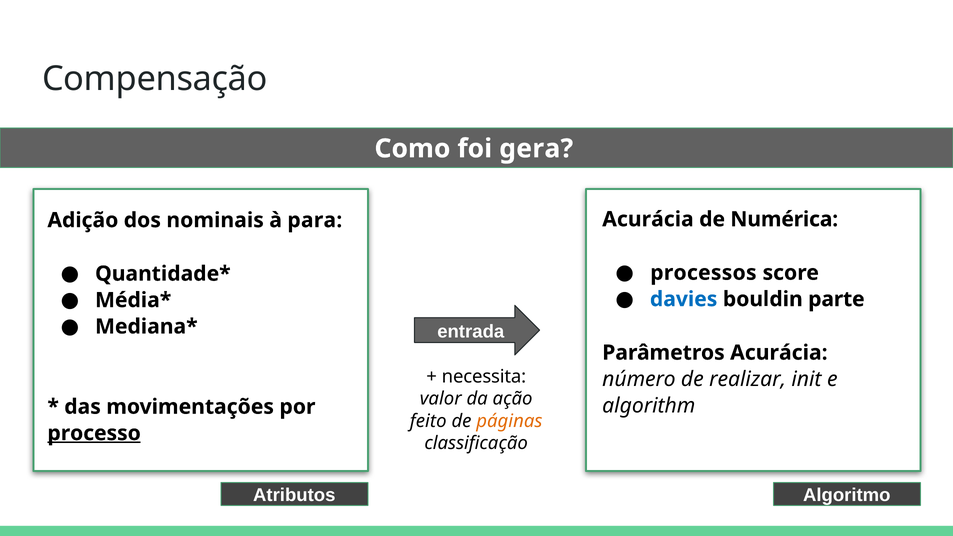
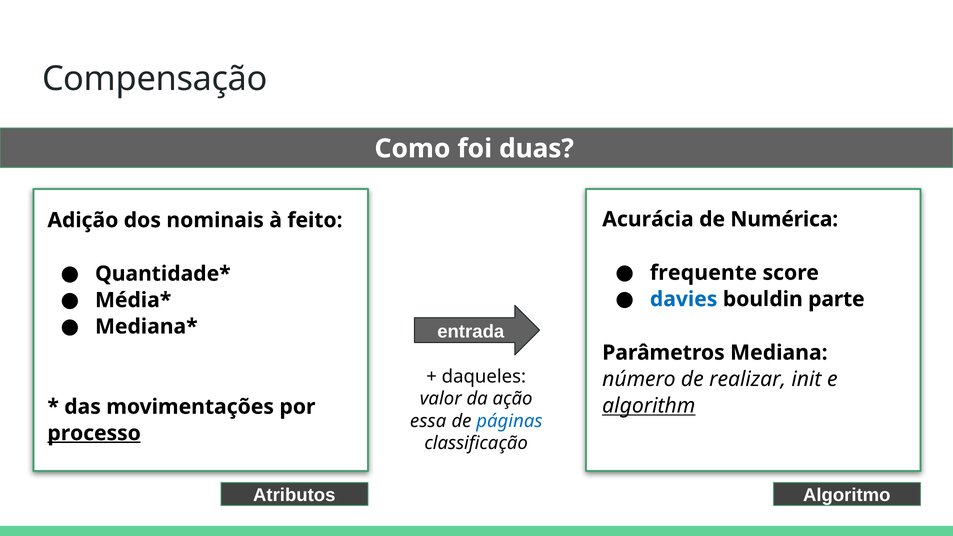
gera: gera -> duas (536, 149)
para: para -> feito (315, 220)
processos: processos -> frequente (703, 273)
Parâmetros Acurácia: Acurácia -> Mediana (779, 353)
necessita: necessita -> daqueles (484, 376)
algorithm underline: none -> present (649, 406)
feito: feito -> essa (428, 421)
páginas colour: orange -> blue (509, 421)
